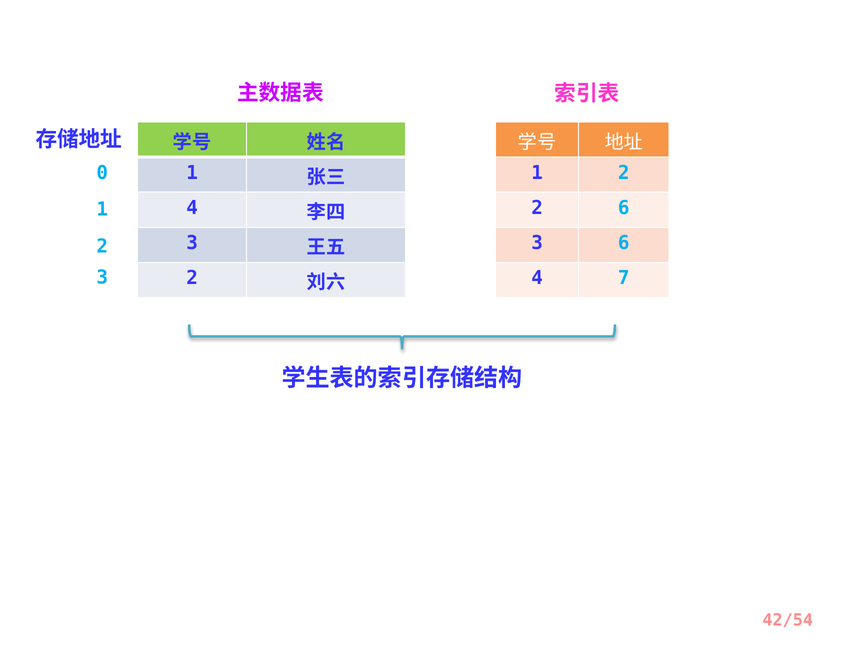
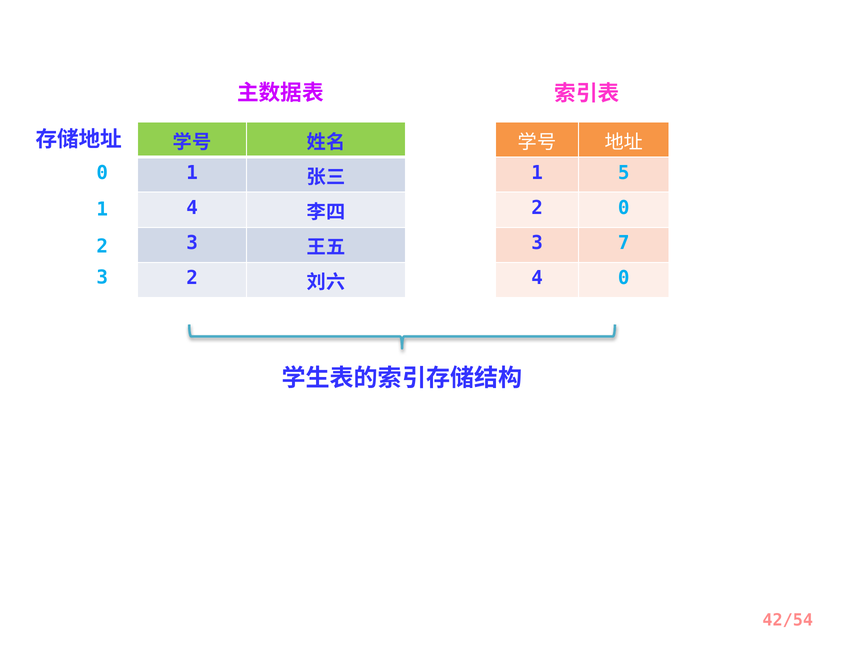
2: 2 -> 5 (624, 173)
2 6: 6 -> 0 (624, 208)
3 6: 6 -> 7 (624, 243)
4 7: 7 -> 0 (624, 278)
